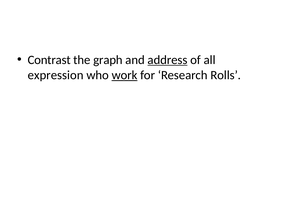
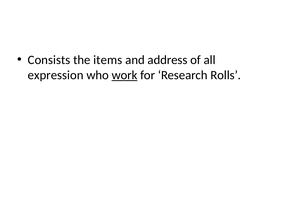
Contrast: Contrast -> Consists (49, 60)
graph: graph -> items (108, 60)
address underline: present -> none (168, 60)
